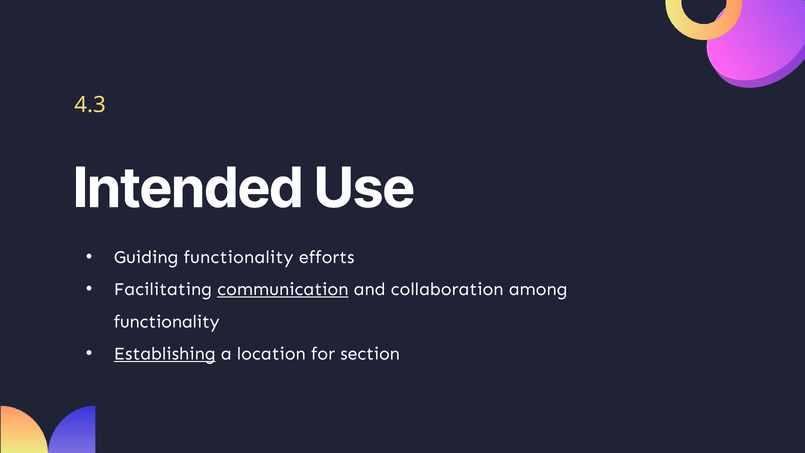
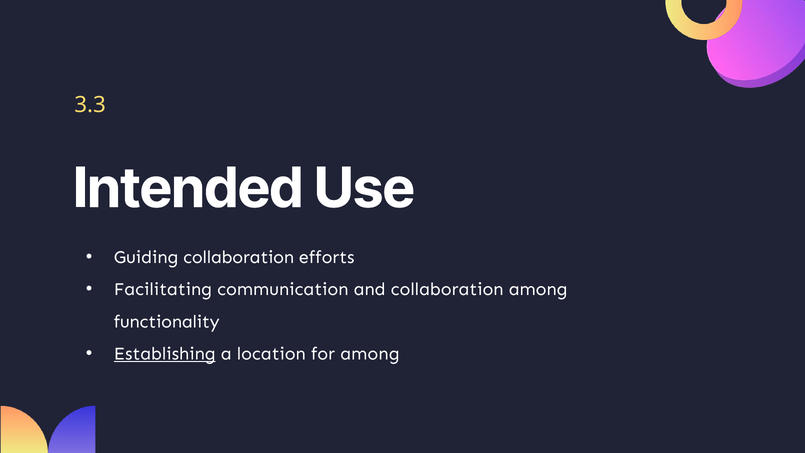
4.3: 4.3 -> 3.3 (90, 105)
Guiding functionality: functionality -> collaboration (239, 257)
communication underline: present -> none (283, 289)
for section: section -> among (370, 354)
